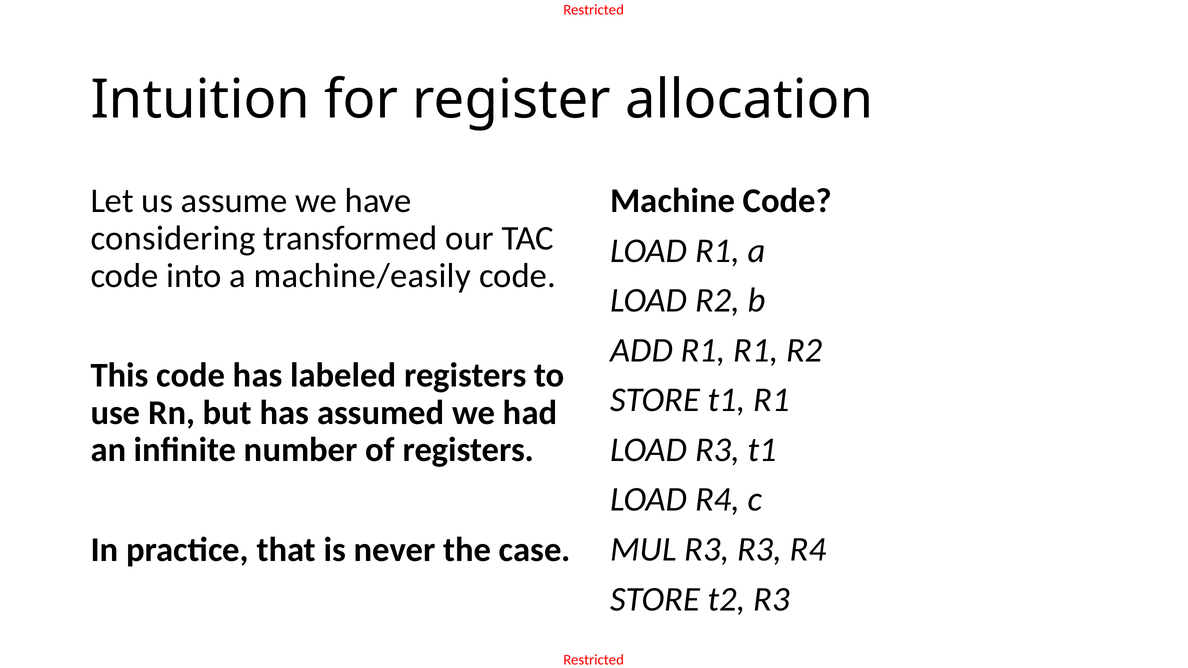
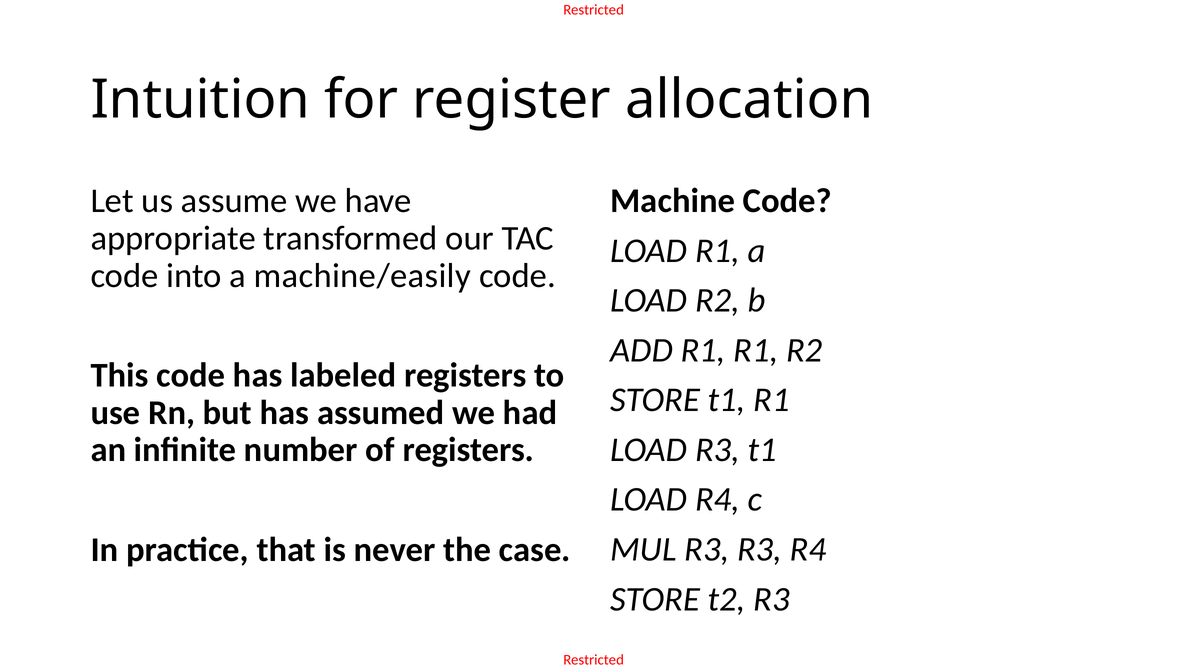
considering: considering -> appropriate (173, 238)
